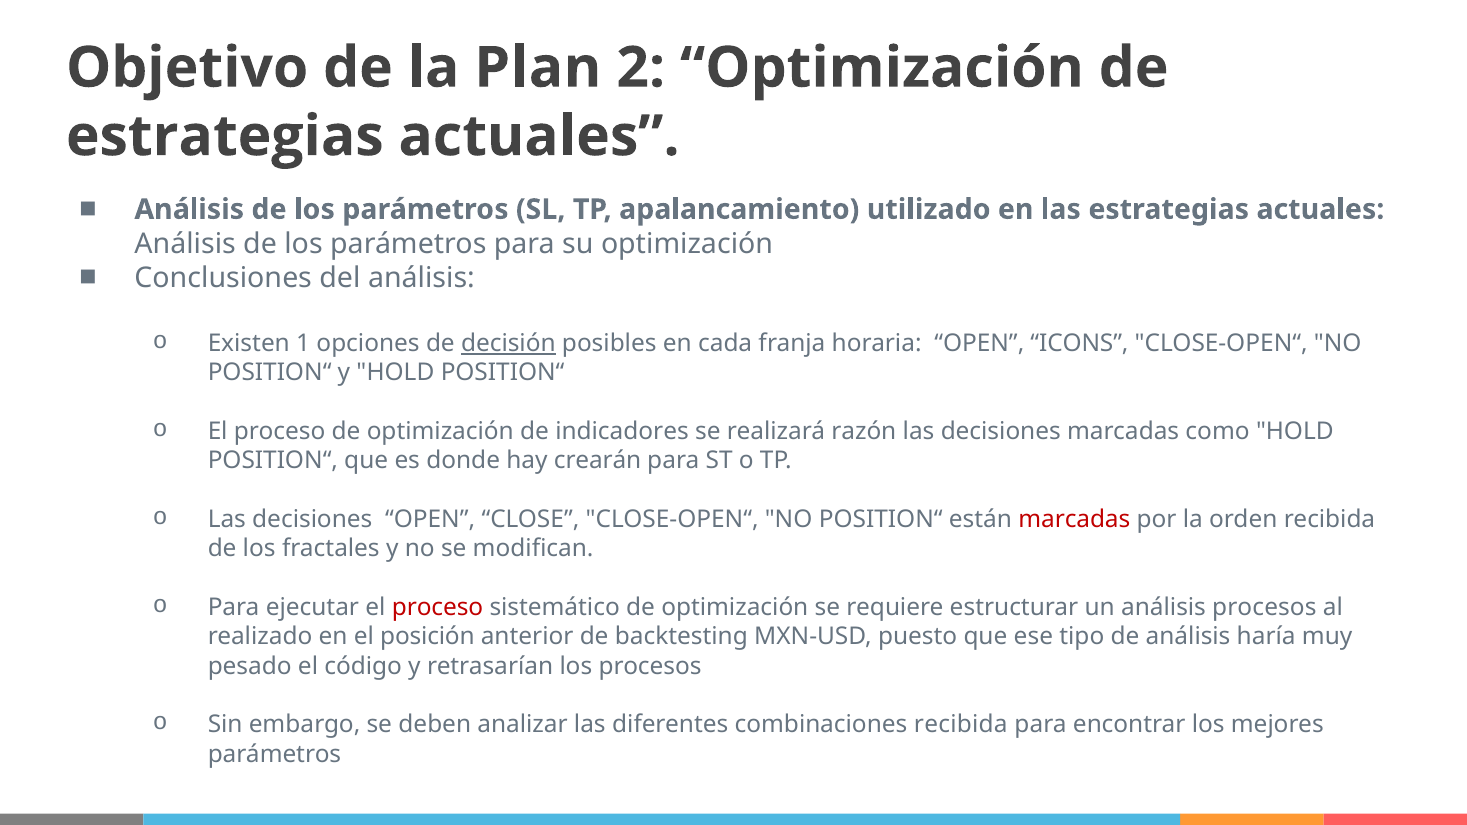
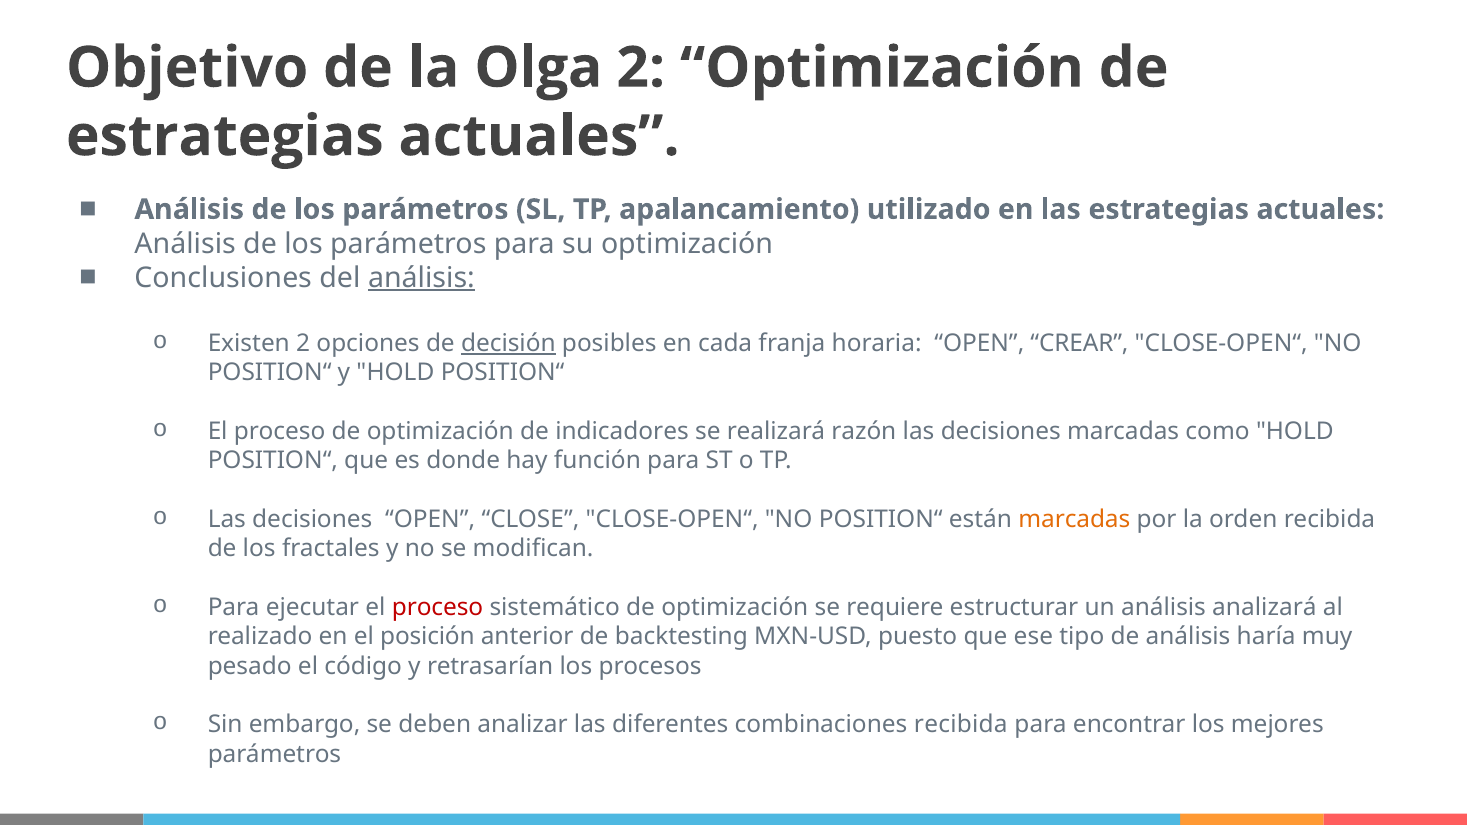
Plan: Plan -> Olga (538, 68)
análisis underline: none -> present (421, 278)
Existen 1: 1 -> 2 (303, 344)
ICONS: ICONS -> CREAR (1079, 344)
crearán: crearán -> función (597, 461)
marcadas colour: red -> orange (1074, 520)
análisis procesos: procesos -> analizará (1264, 608)
